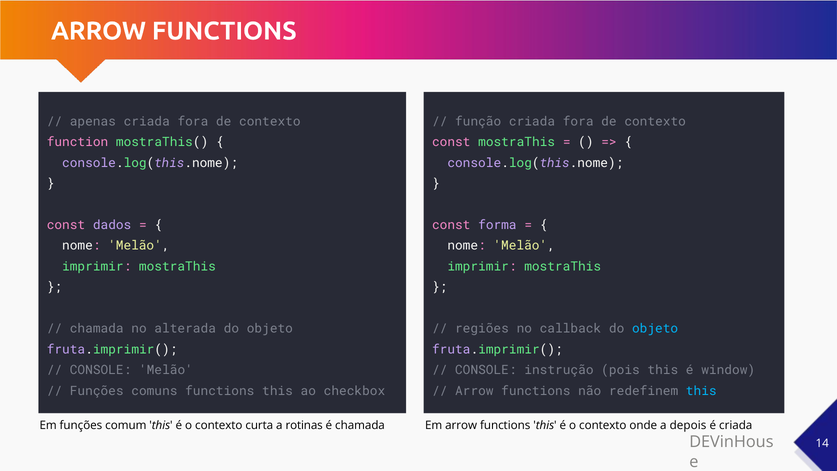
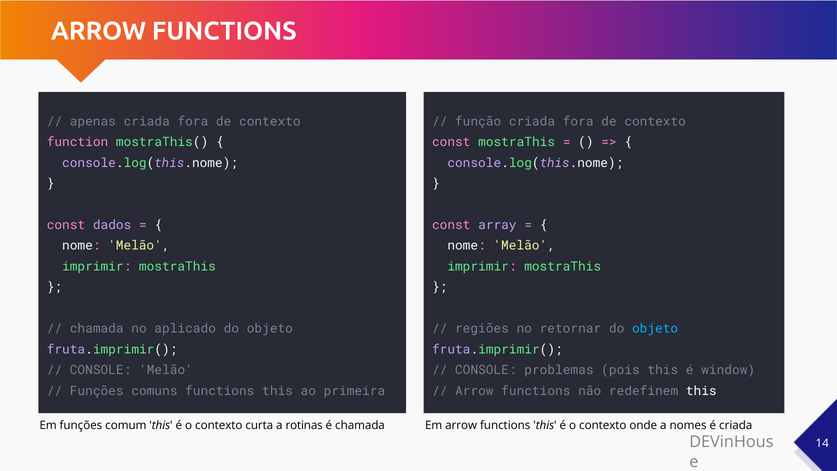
forma: forma -> array (497, 225)
alterada: alterada -> aplicado (185, 329)
callback: callback -> retornar (570, 329)
instrução: instrução -> problemas (559, 370)
checkbox: checkbox -> primeira (354, 391)
this colour: light blue -> white (701, 391)
depois: depois -> nomes (688, 425)
